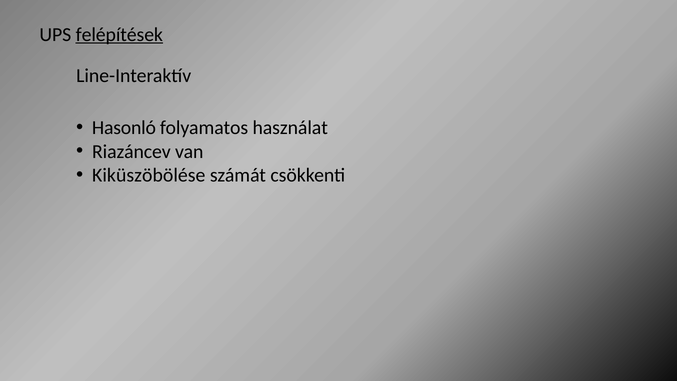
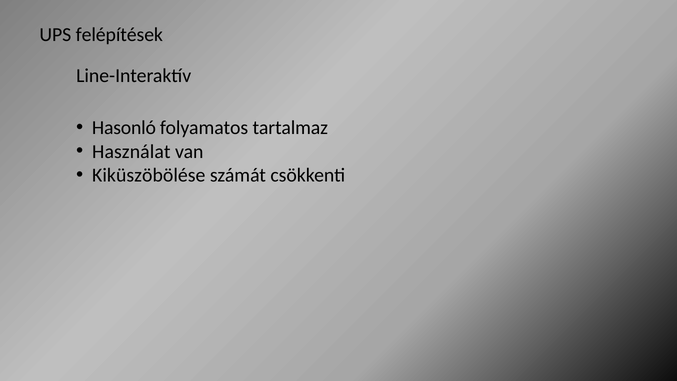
felépítések underline: present -> none (119, 35)
használat: használat -> tartalmaz (290, 128)
Riazáncev: Riazáncev -> Használat (131, 151)
